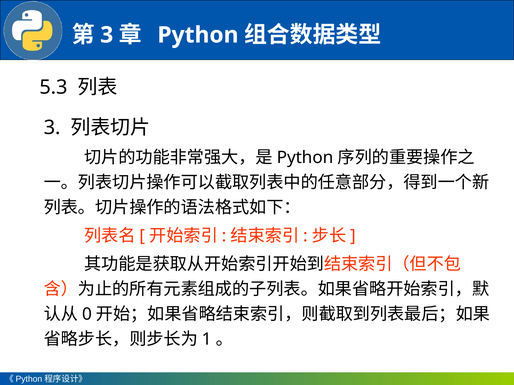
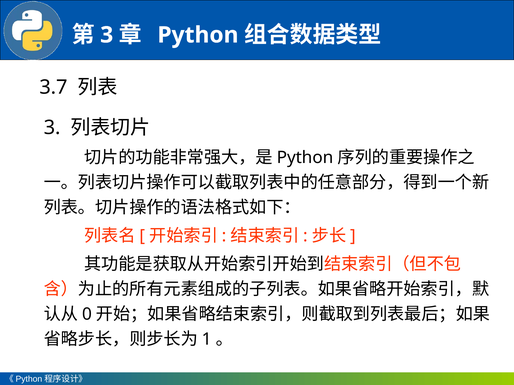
5.3: 5.3 -> 3.7 (54, 87)
